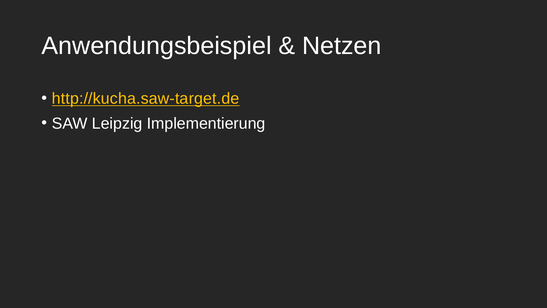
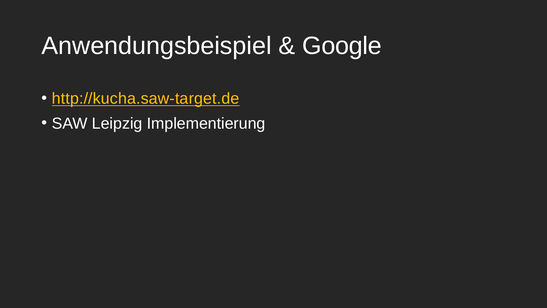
Netzen: Netzen -> Google (342, 46)
